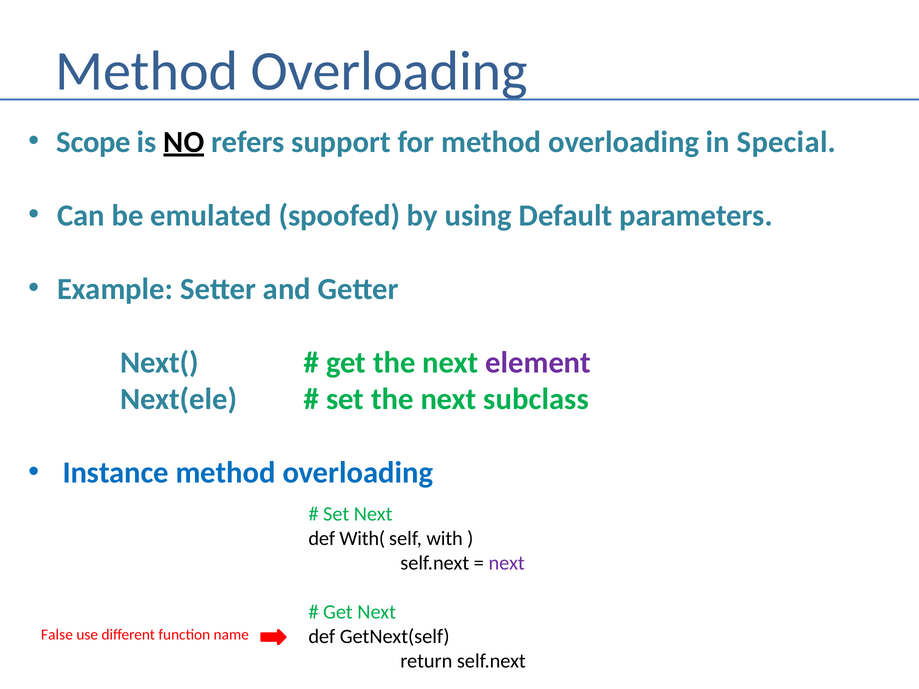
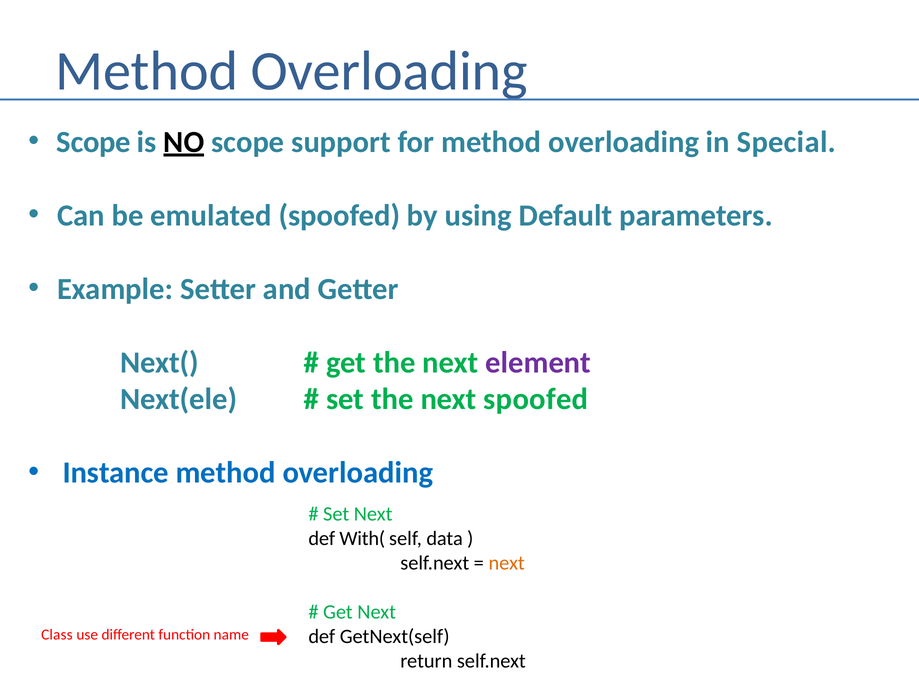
NO refers: refers -> scope (248, 142)
next subclass: subclass -> spoofed (536, 399)
with: with -> data (445, 539)
next colour: purple -> orange (507, 563)
False: False -> Class (57, 635)
